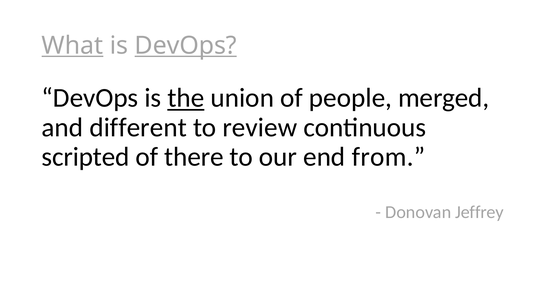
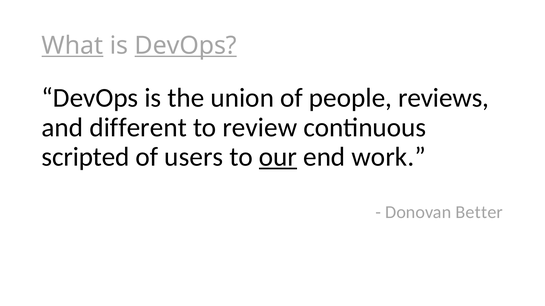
the underline: present -> none (186, 98)
merged: merged -> reviews (444, 98)
there: there -> users (194, 157)
our underline: none -> present (278, 157)
from: from -> work (389, 157)
Jeffrey: Jeffrey -> Better (479, 213)
